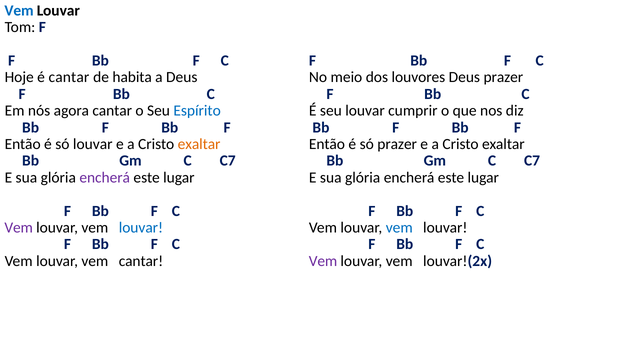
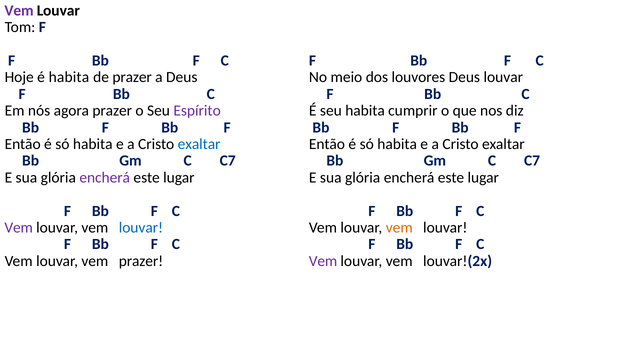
Vem colour: blue -> purple (19, 11)
é cantar: cantar -> habita (69, 77)
de habita: habita -> prazer (132, 77)
Deus prazer: prazer -> louvar (503, 77)
agora cantar: cantar -> prazer (112, 111)
Espírito colour: blue -> purple (197, 111)
seu louvar: louvar -> habita (365, 111)
louvar: louvar -> habita (93, 144)
exaltar colour: orange -> blue (199, 144)
prazer: prazer -> habita (397, 144)
vem colour: blue -> orange (399, 227)
vem cantar: cantar -> prazer (141, 261)
